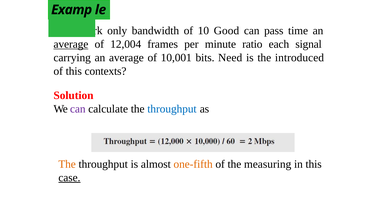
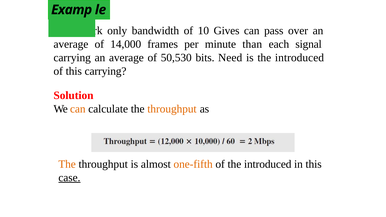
Good: Good -> Gives (227, 31)
time: time -> over (298, 31)
average underline: present -> none (71, 44)
12,004: 12,004 -> 14,000 (126, 44)
ratio: ratio -> than (252, 44)
10,001: 10,001 -> 50,530 (176, 58)
this contexts: contexts -> carrying (106, 71)
can colour: purple -> orange (78, 109)
throughput colour: blue -> orange (172, 109)
of the measuring: measuring -> introduced (268, 164)
